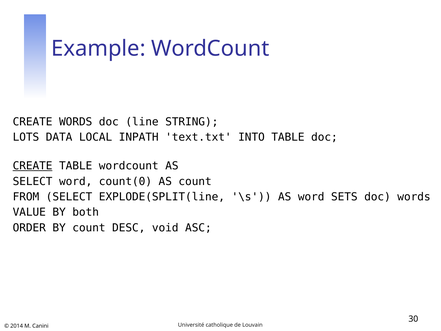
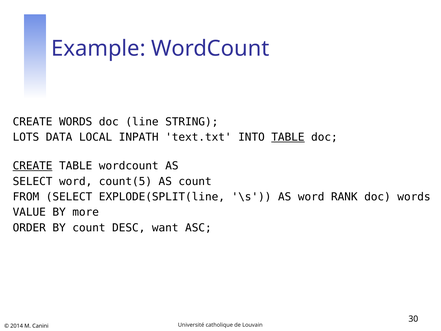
TABLE underline: none -> present (288, 137)
count(0: count(0 -> count(5 (125, 181)
SETS: SETS -> RANK (344, 197)
both: both -> more (86, 212)
void: void -> want (165, 228)
